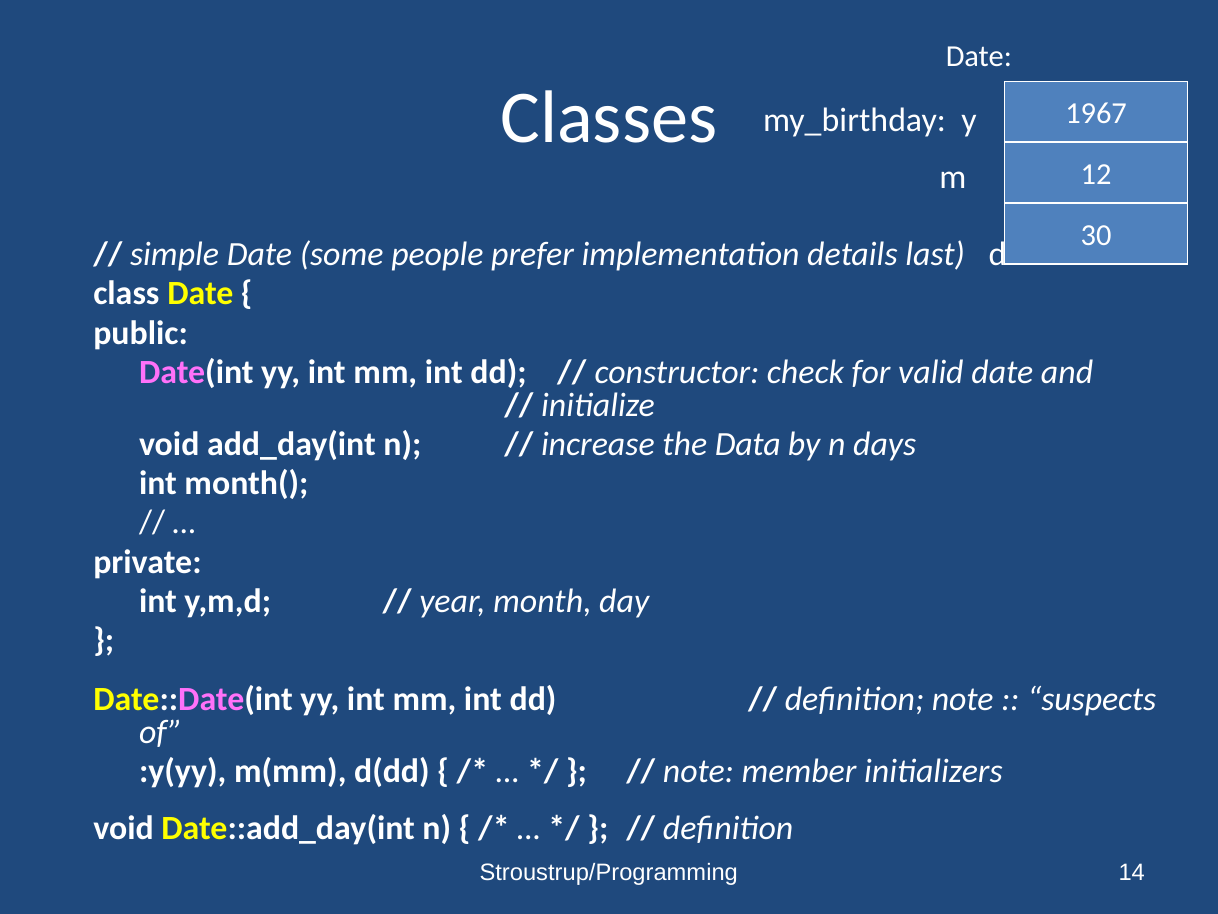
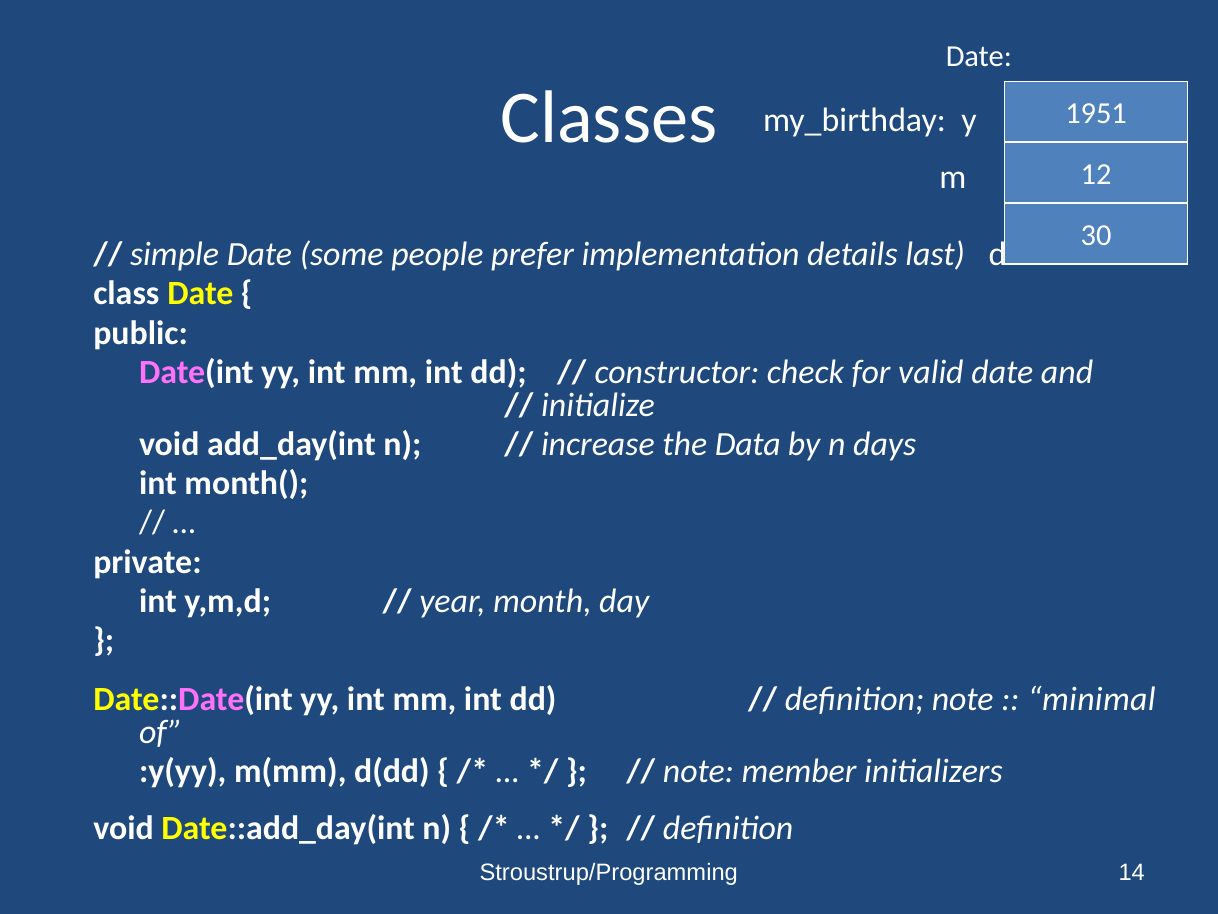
1967: 1967 -> 1951 (1096, 114)
suspects: suspects -> minimal (1092, 699)
